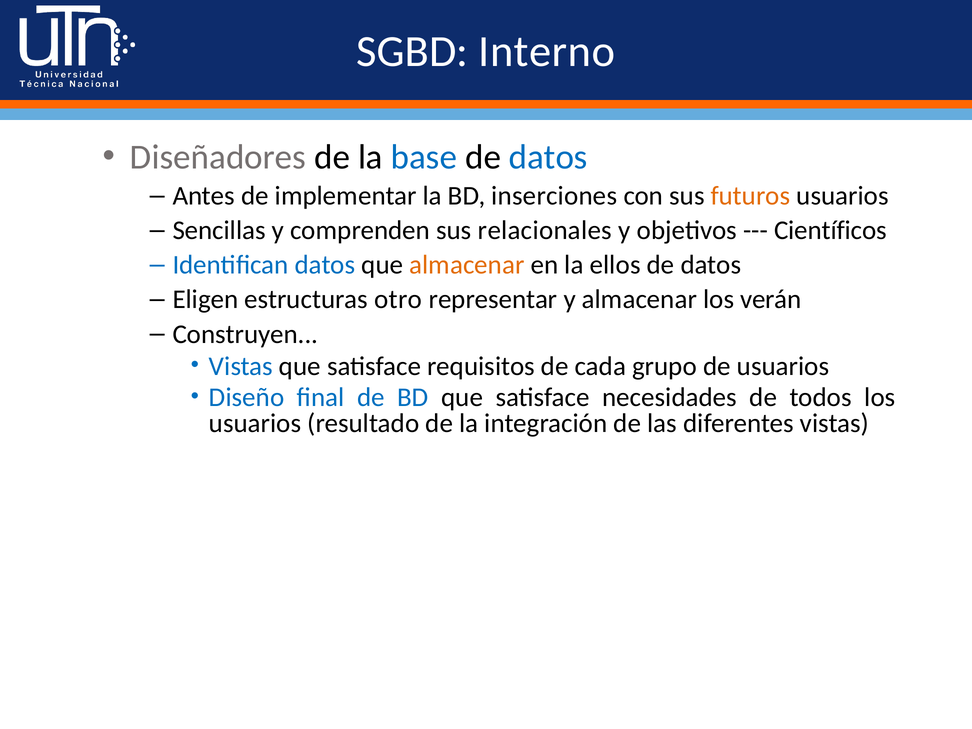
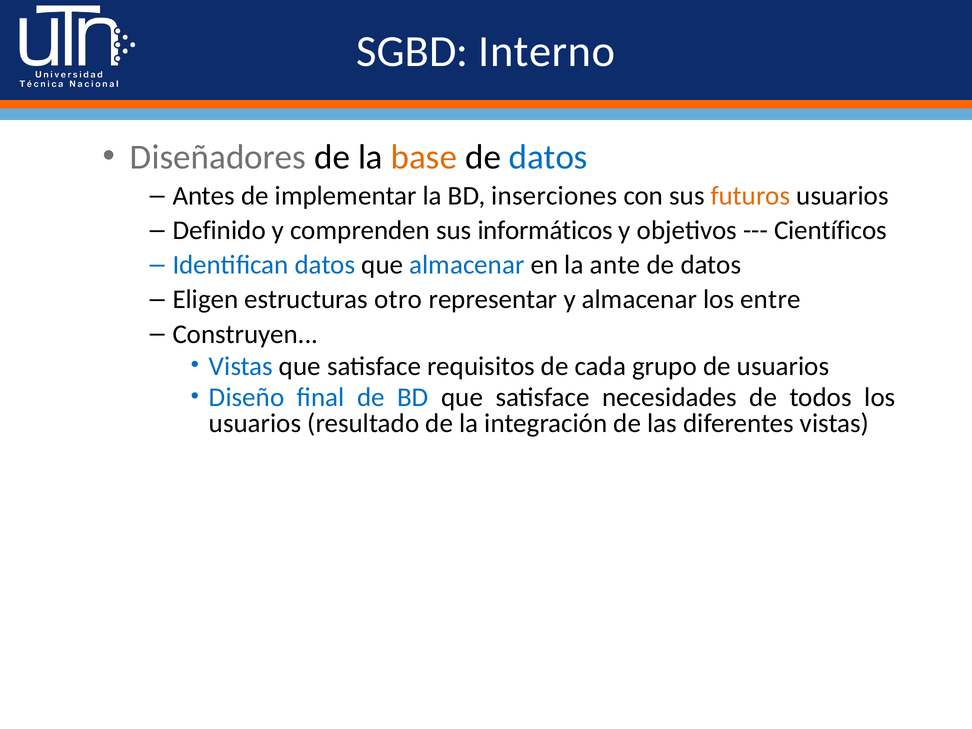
base colour: blue -> orange (424, 157)
Sencillas: Sencillas -> Definido (219, 230)
relacionales: relacionales -> informáticos (545, 230)
almacenar colour: orange -> blue (467, 265)
ellos: ellos -> ante (615, 265)
verán: verán -> entre (770, 300)
